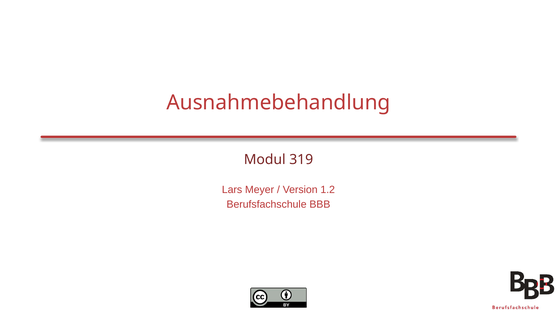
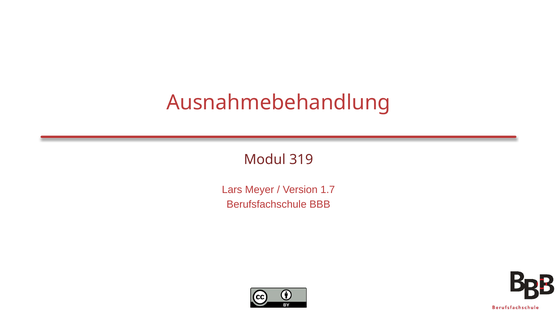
1.2: 1.2 -> 1.7 (328, 190)
